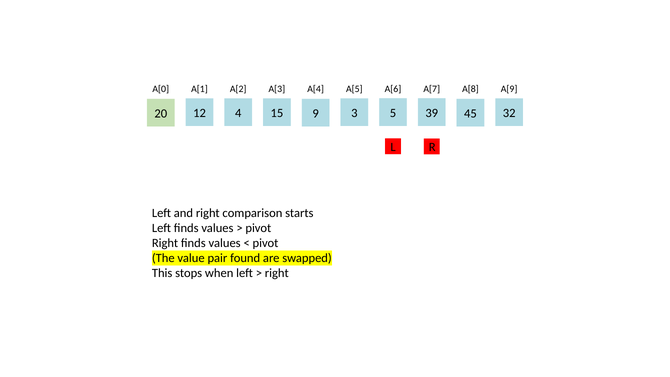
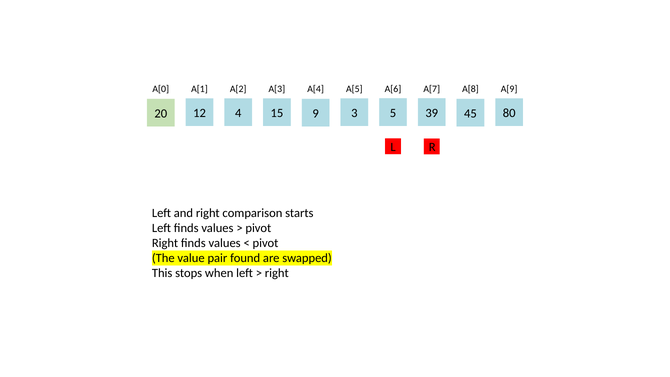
32: 32 -> 80 (509, 113)
